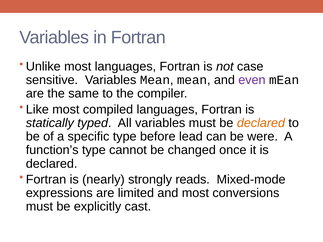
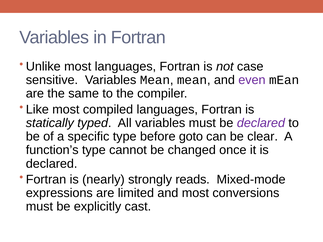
declared colour: orange -> purple (261, 123)
lead: lead -> goto (191, 137)
were: were -> clear (263, 137)
